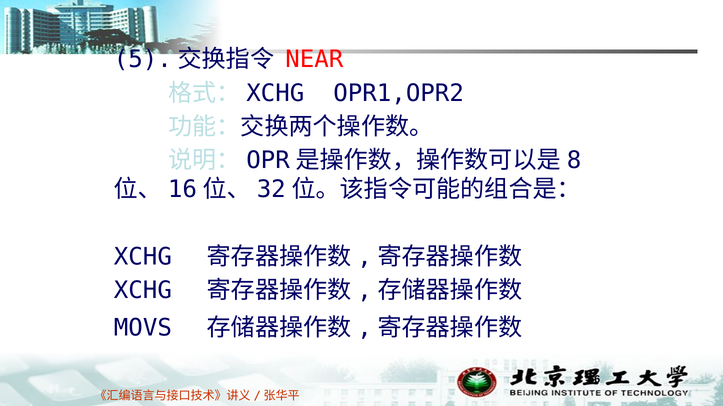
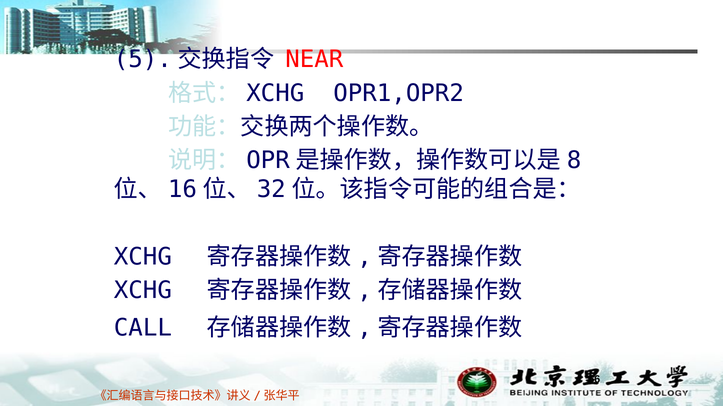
MOVS: MOVS -> CALL (143, 328)
